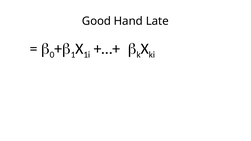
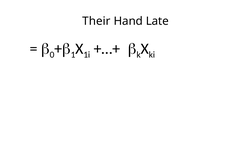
Good: Good -> Their (96, 21)
